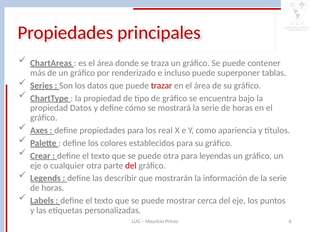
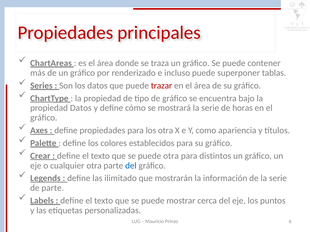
los real: real -> otra (166, 131)
leyendas: leyendas -> distintos (215, 156)
del colour: red -> blue (131, 166)
describir: describir -> ilimitado (121, 179)
horas: horas -> parte (53, 188)
